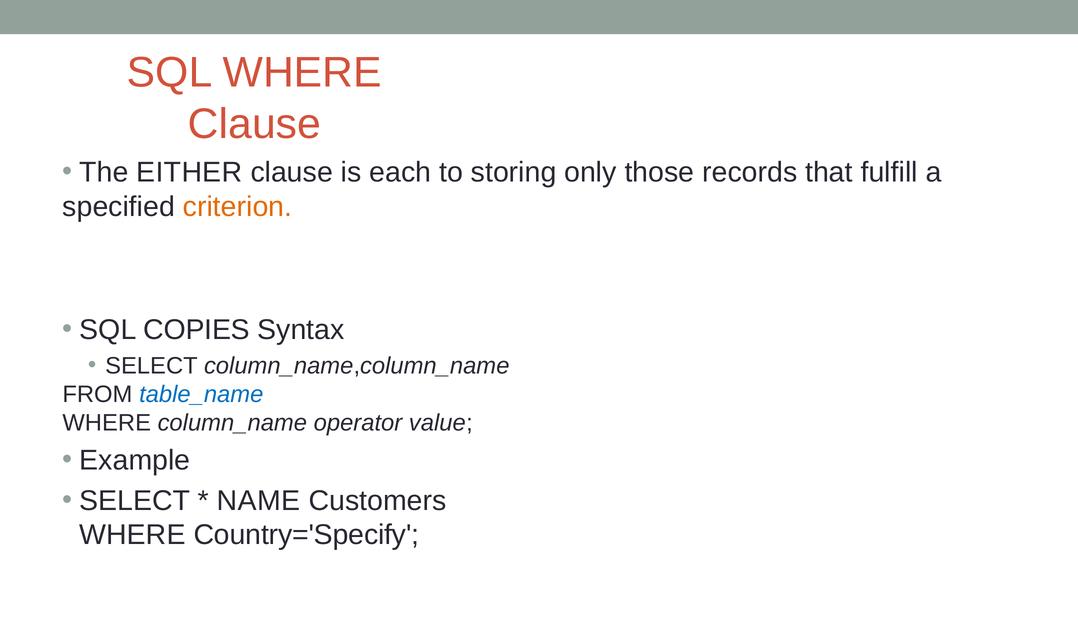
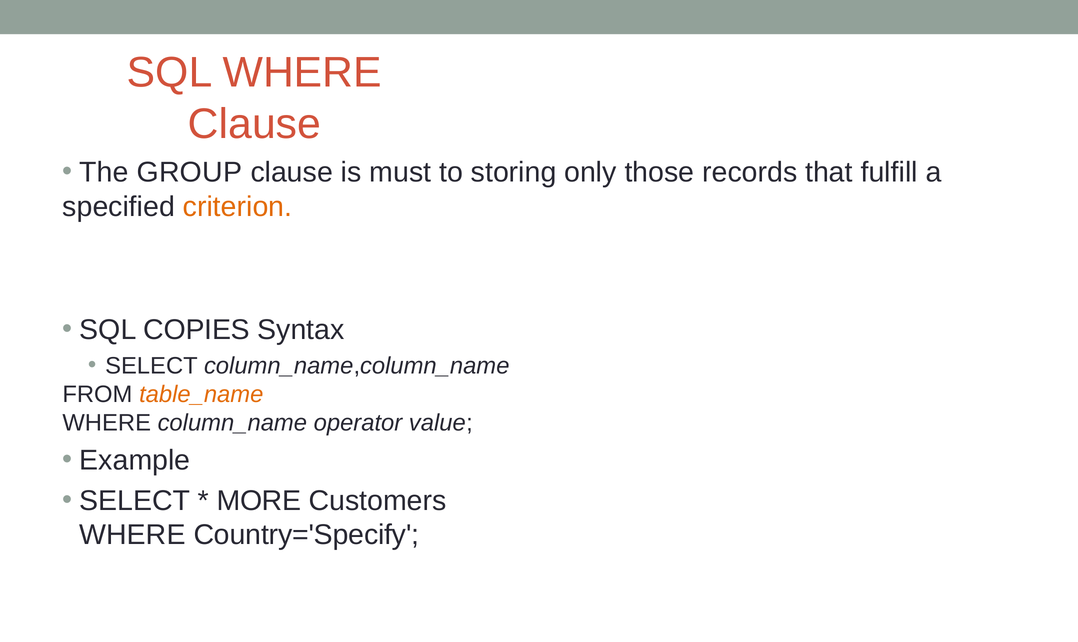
EITHER: EITHER -> GROUP (189, 172)
each: each -> must (400, 172)
table_name colour: blue -> orange (201, 394)
NAME: NAME -> MORE (259, 501)
